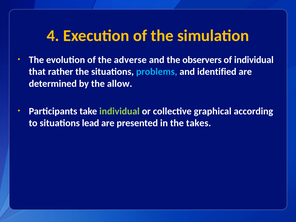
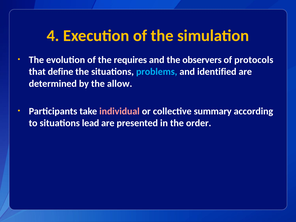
adverse: adverse -> requires (130, 60)
of individual: individual -> protocols (254, 60)
rather: rather -> define (61, 72)
individual colour: light green -> pink (119, 111)
graphical: graphical -> summary (213, 111)
takes: takes -> order (199, 123)
